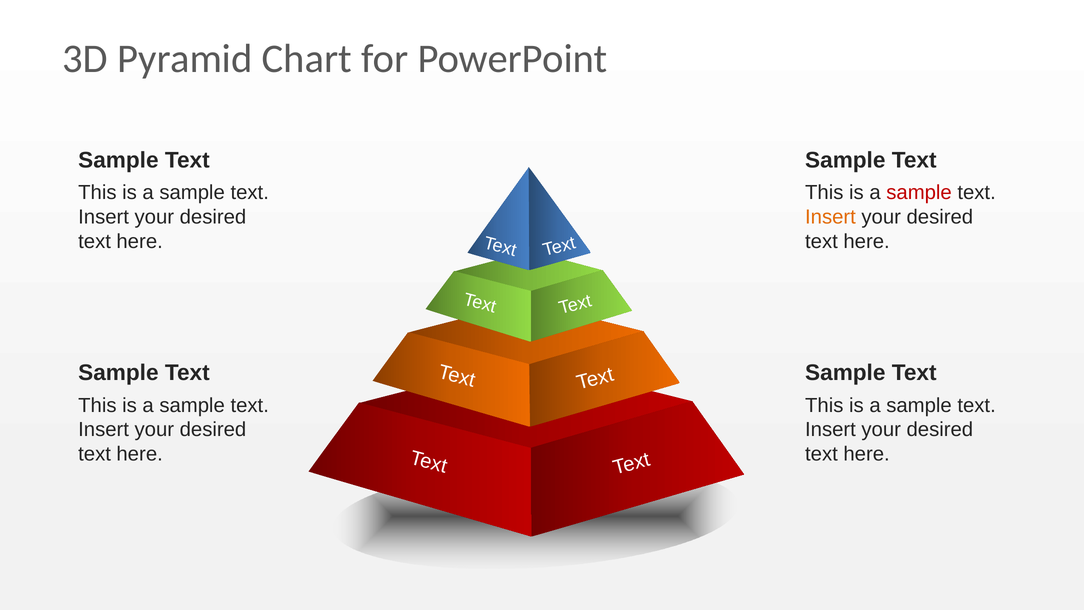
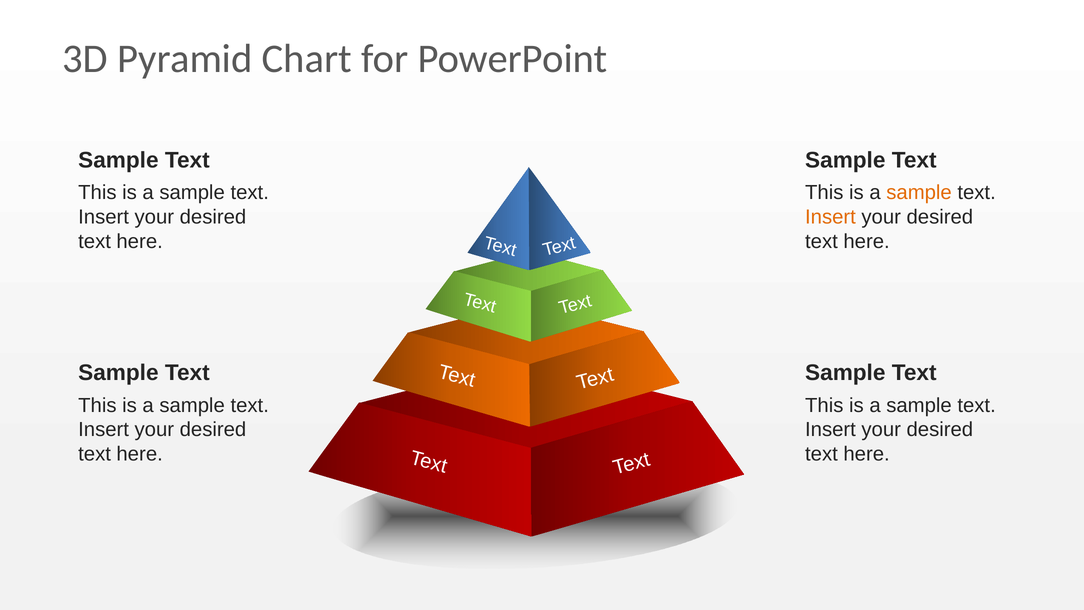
sample colour: red -> orange (919, 193)
